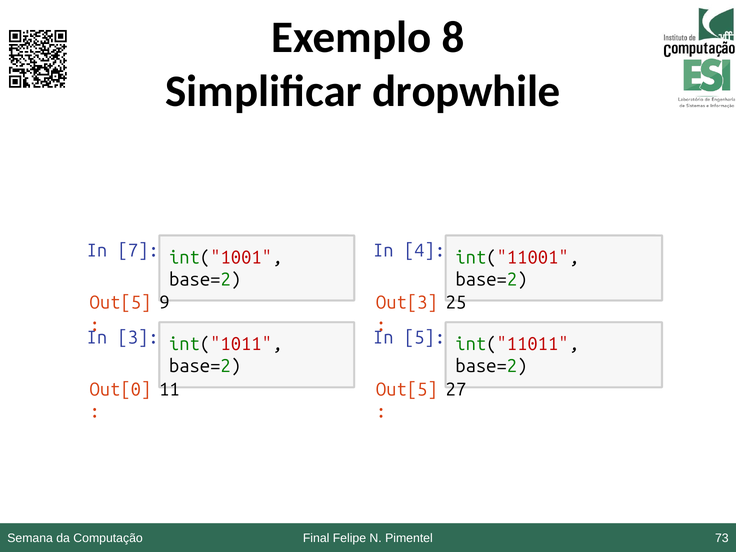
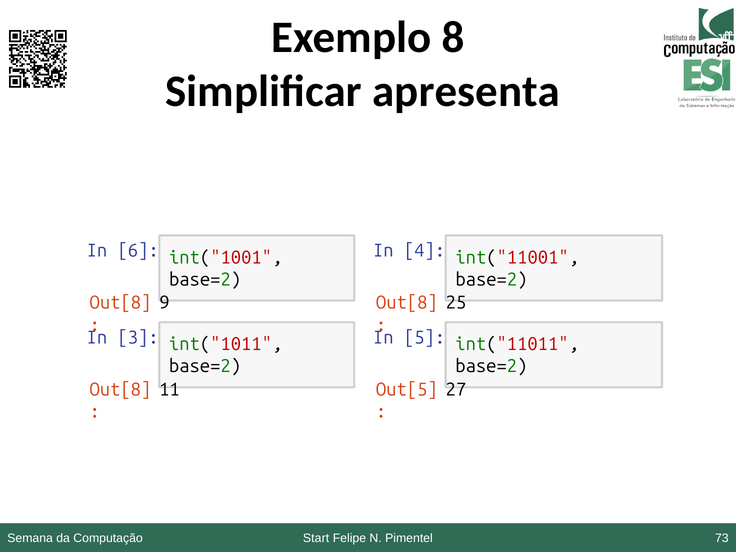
dropwhile: dropwhile -> apresenta (466, 91)
7: 7 -> 6 (138, 251)
Out[5: Out[5 -> Out[8 (120, 303)
Out[3: Out[3 -> Out[8 (407, 303)
Out[0: Out[0 -> Out[8 (120, 390)
Final: Final -> Start (316, 538)
